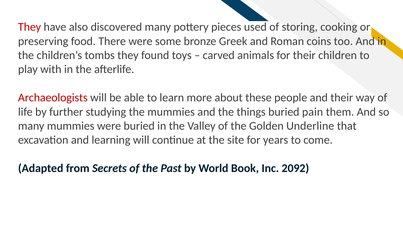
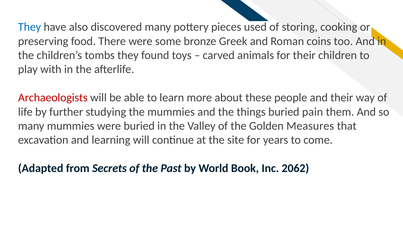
They colour: red -> blue (30, 27)
Underline: Underline -> Measures (310, 126)
2092: 2092 -> 2062 (295, 168)
